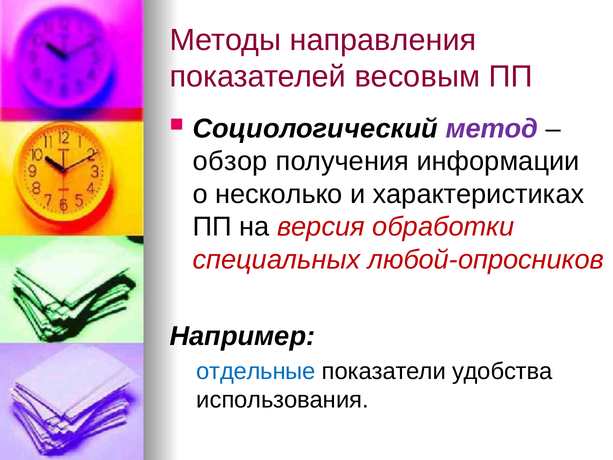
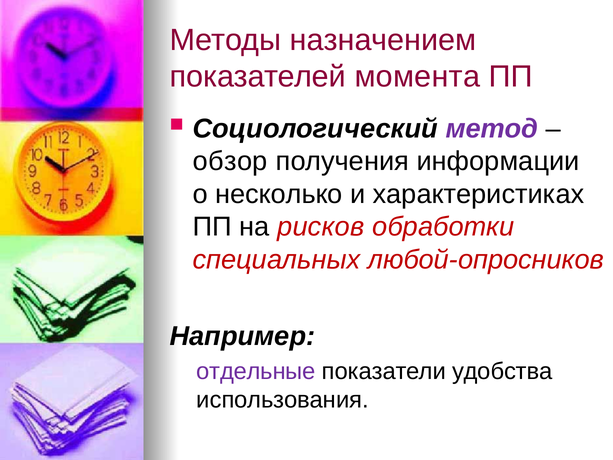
направления: направления -> назначением (383, 40)
весовым: весовым -> момента (417, 77)
версия: версия -> рисков (321, 227)
отдельные colour: blue -> purple (256, 371)
